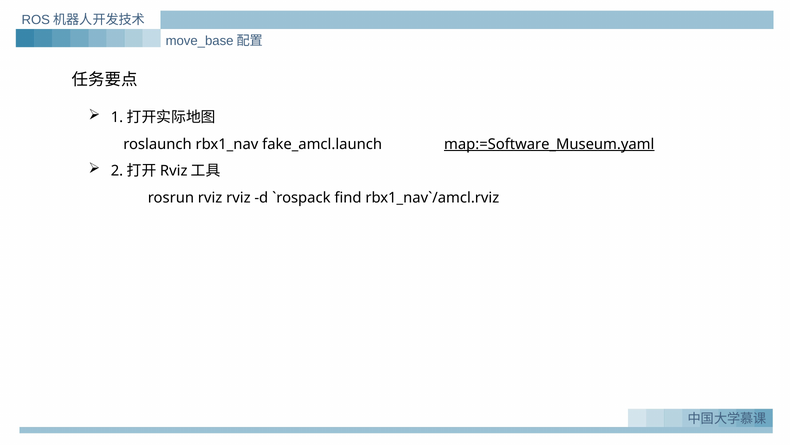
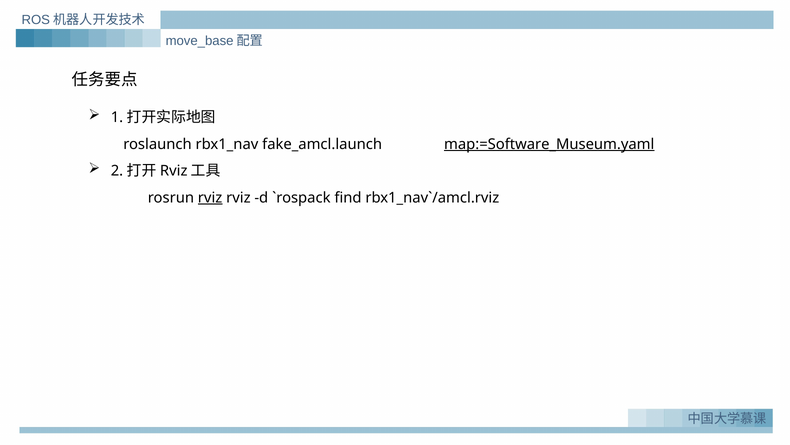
rviz underline: none -> present (210, 197)
